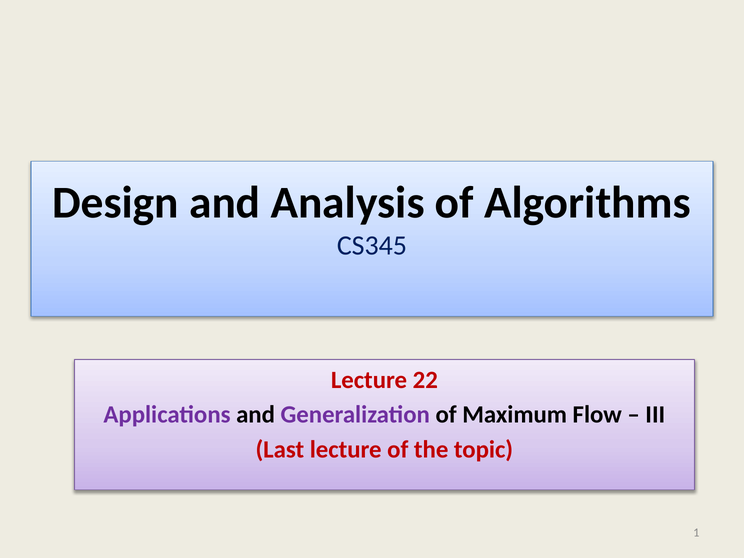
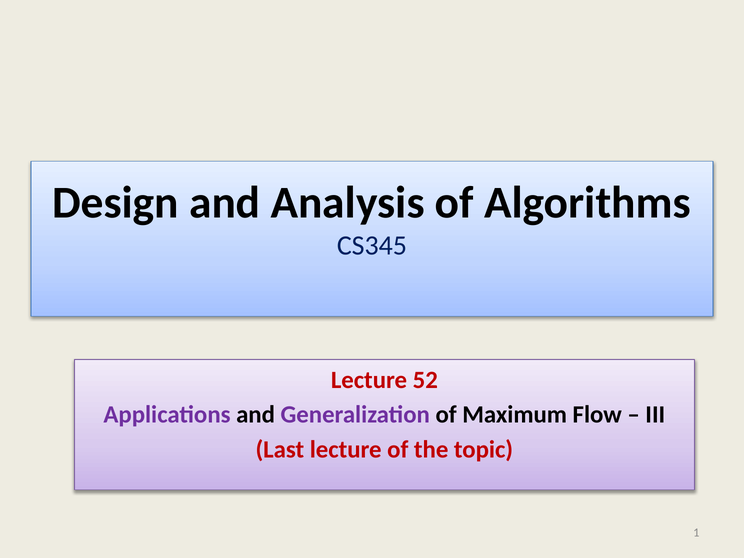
22: 22 -> 52 (425, 380)
